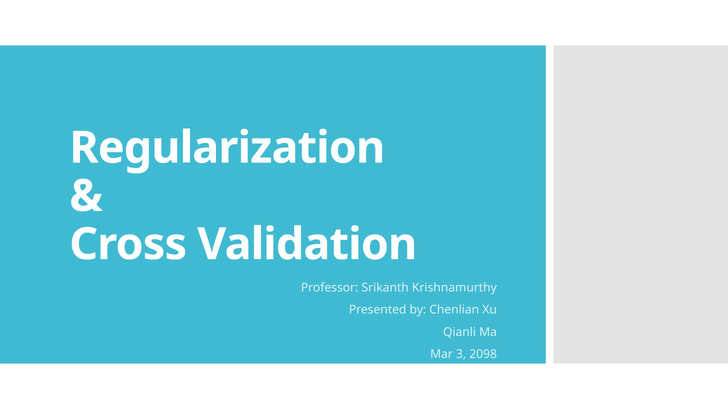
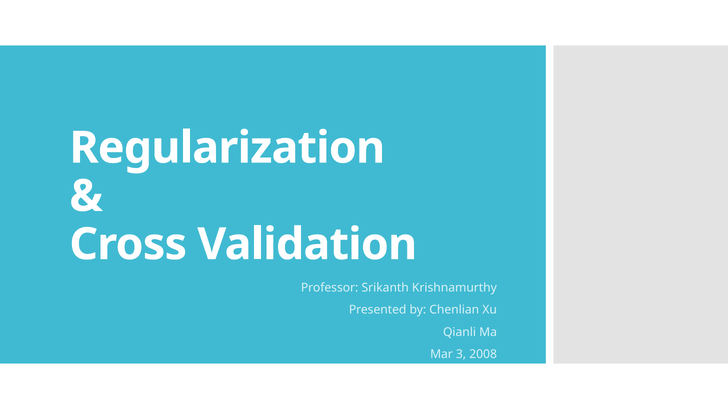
2098: 2098 -> 2008 (483, 355)
